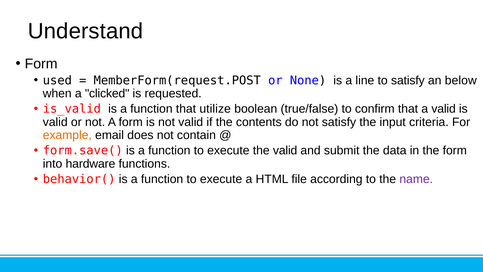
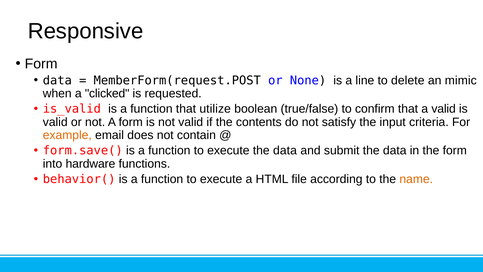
Understand: Understand -> Responsive (86, 31)
used: used -> data (57, 80)
to satisfy: satisfy -> delete (408, 80)
below: below -> mimic (461, 80)
execute the valid: valid -> data (285, 150)
name colour: purple -> orange (416, 179)
